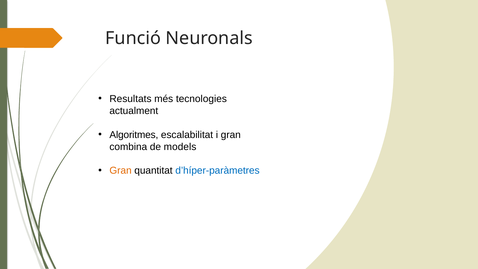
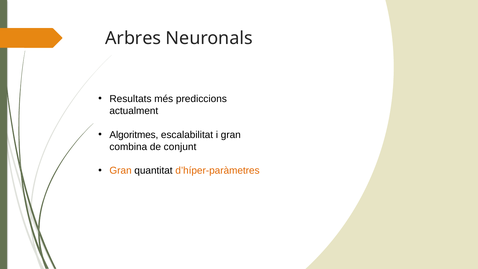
Funció: Funció -> Arbres (133, 38)
tecnologies: tecnologies -> prediccions (201, 99)
models: models -> conjunt (180, 147)
d’híper-paràmetres colour: blue -> orange (217, 171)
